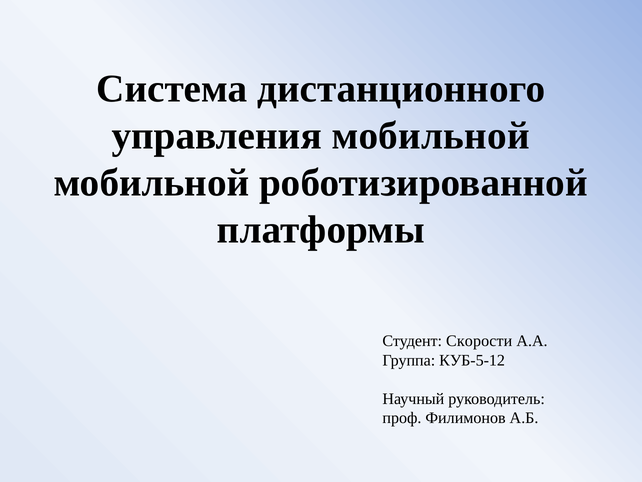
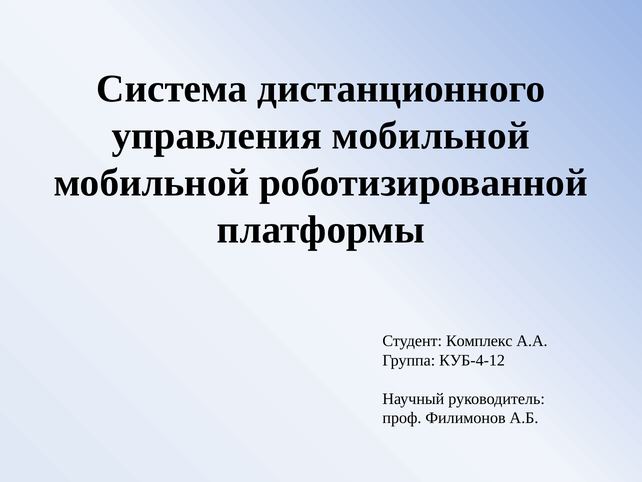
Скорости: Скорости -> Комплекс (479, 341)
КУБ-5-12: КУБ-5-12 -> КУБ-4-12 (472, 360)
